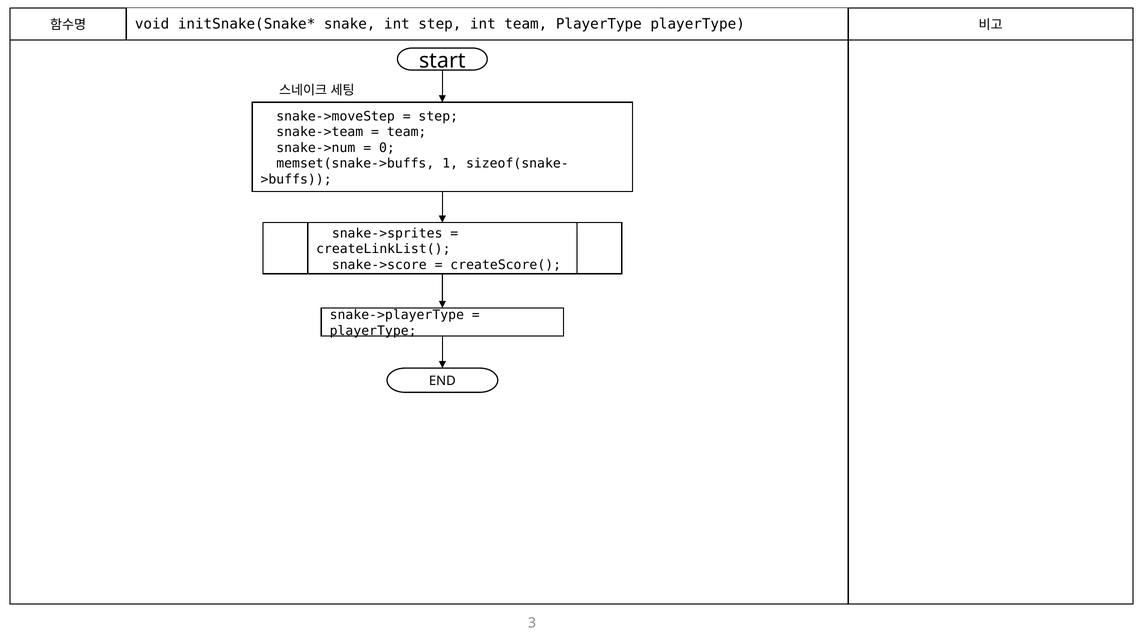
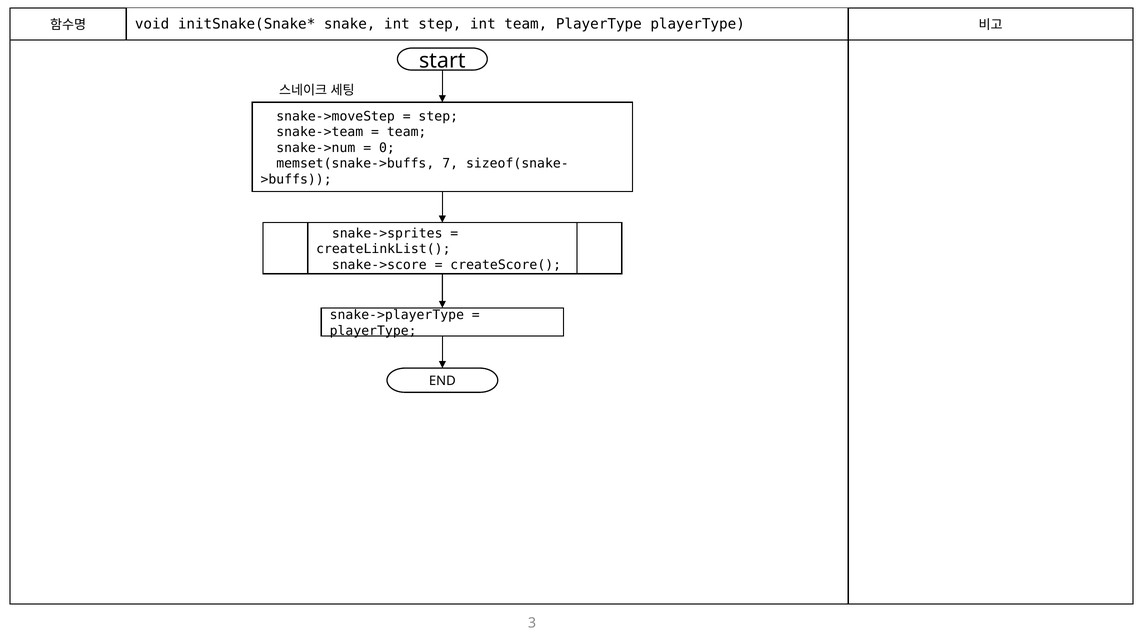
1: 1 -> 7 (450, 164)
